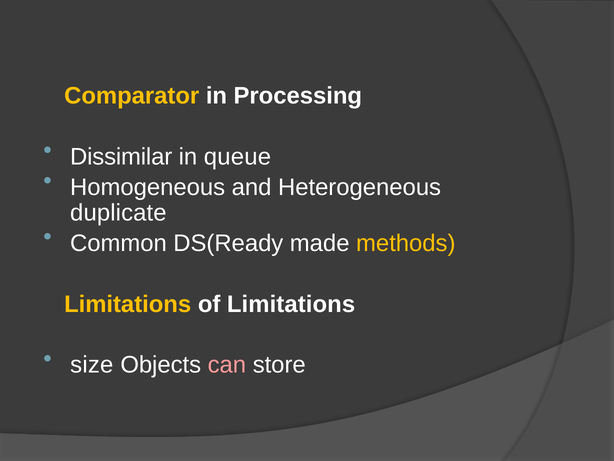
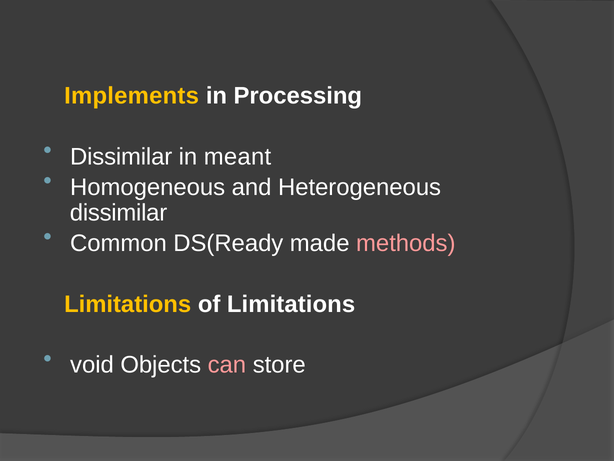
Comparator: Comparator -> Implements (132, 96)
queue: queue -> meant (237, 157)
duplicate: duplicate -> dissimilar (119, 213)
methods colour: yellow -> pink (406, 243)
size: size -> void (92, 365)
